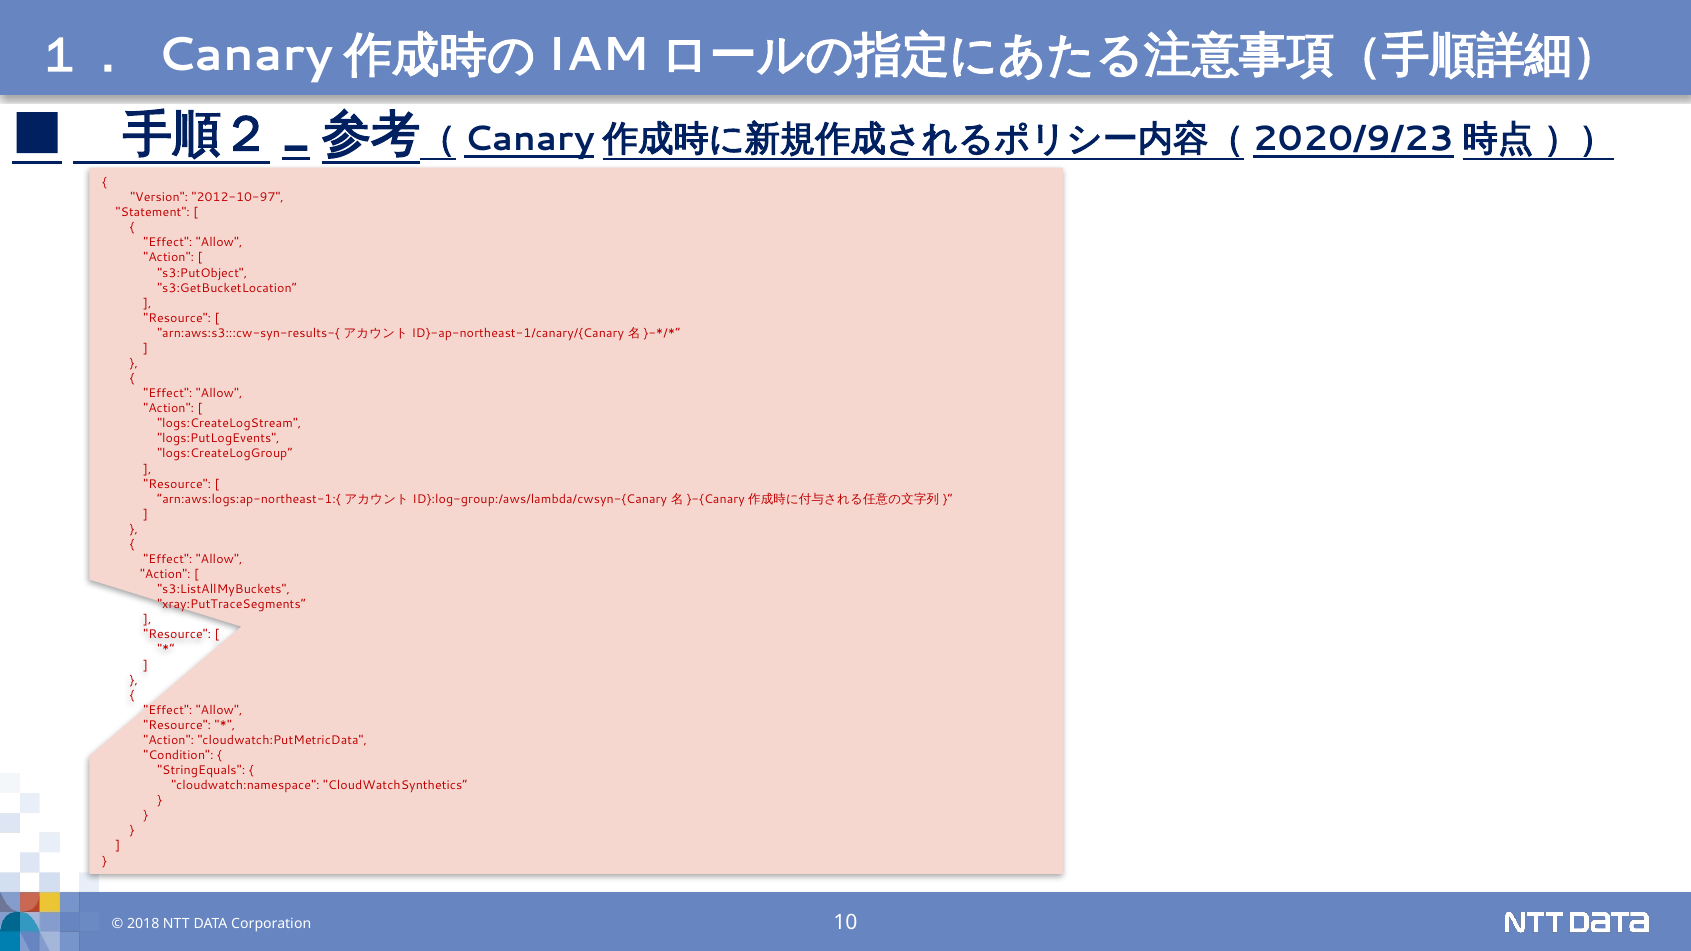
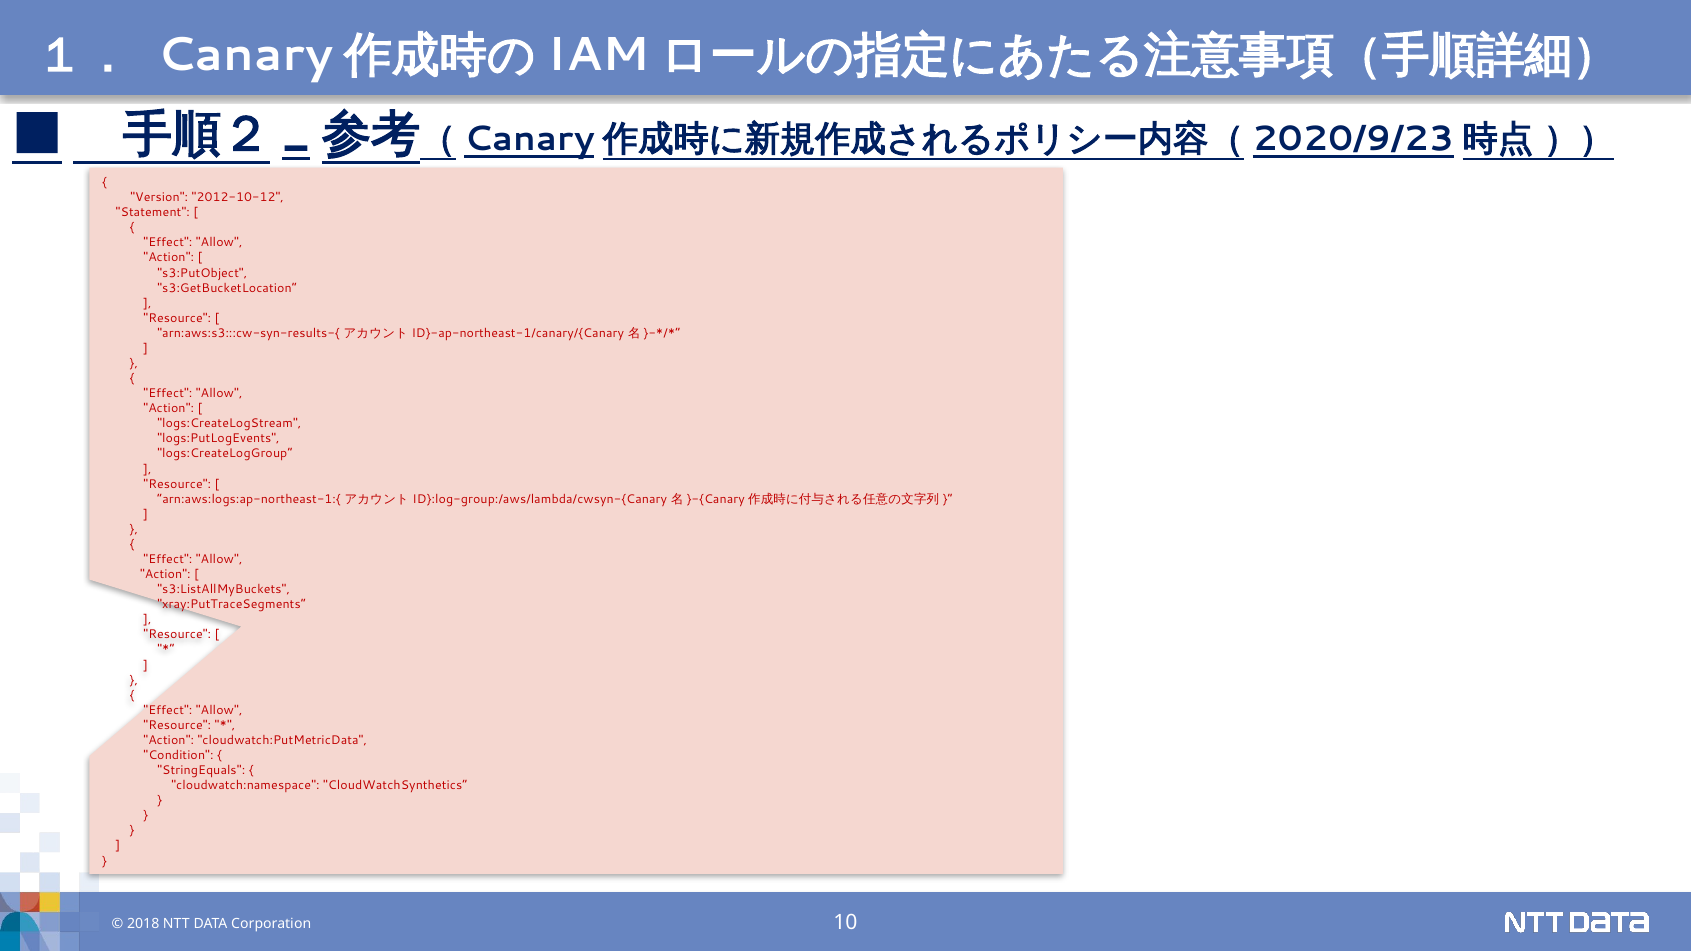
2012-10-97: 2012-10-97 -> 2012-10-12 (238, 198)
